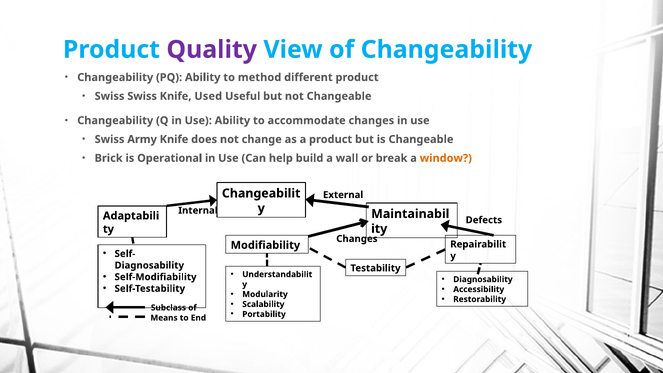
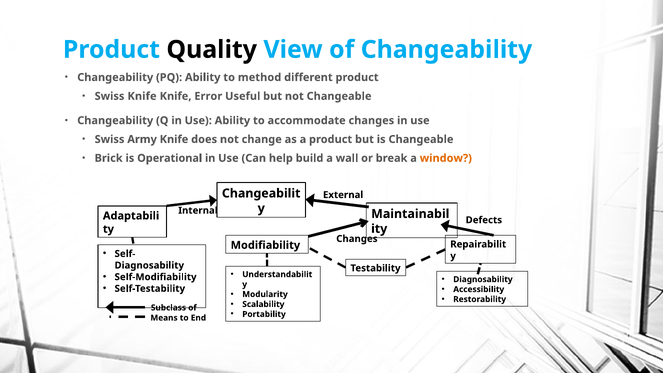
Quality colour: purple -> black (212, 50)
Swiss Swiss: Swiss -> Knife (142, 96)
Used: Used -> Error (208, 96)
